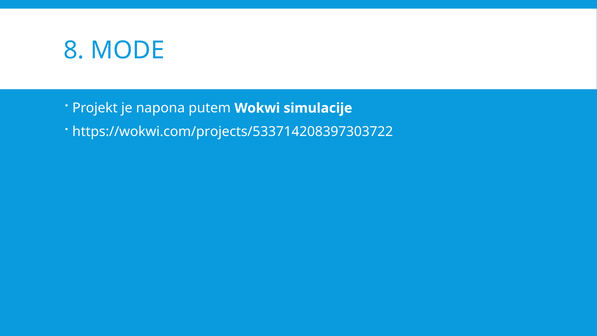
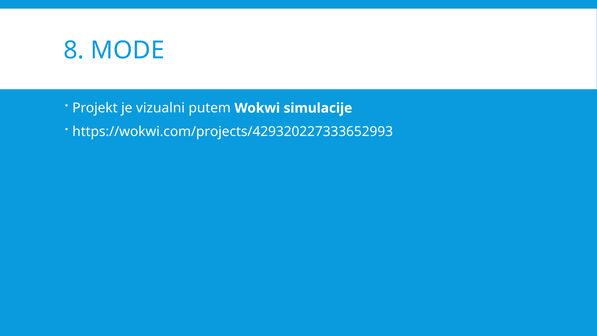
napona: napona -> vizualni (160, 108)
https://wokwi.com/projects/533714208397303722: https://wokwi.com/projects/533714208397303722 -> https://wokwi.com/projects/429320227333652993 (233, 132)
